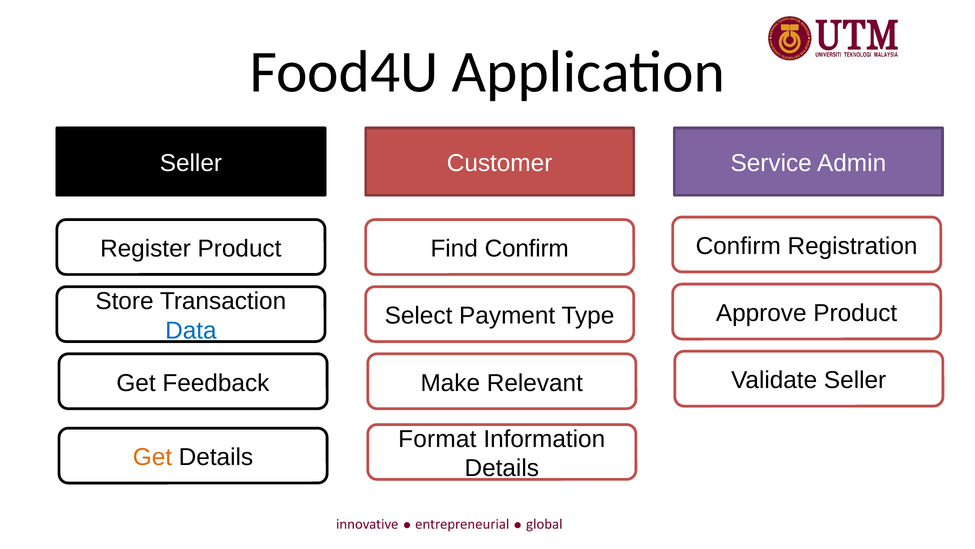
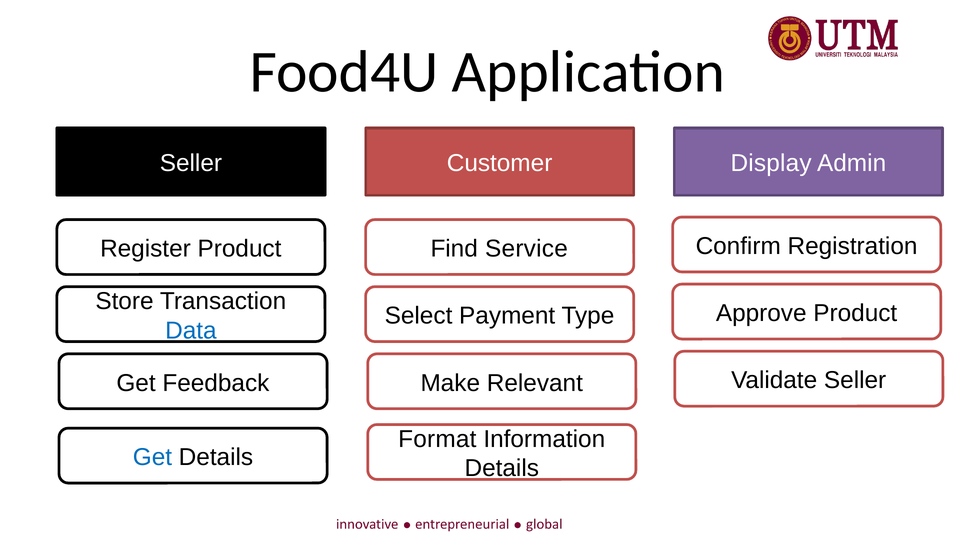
Service: Service -> Display (771, 163)
Find Confirm: Confirm -> Service (526, 248)
Get colour: orange -> blue (152, 457)
